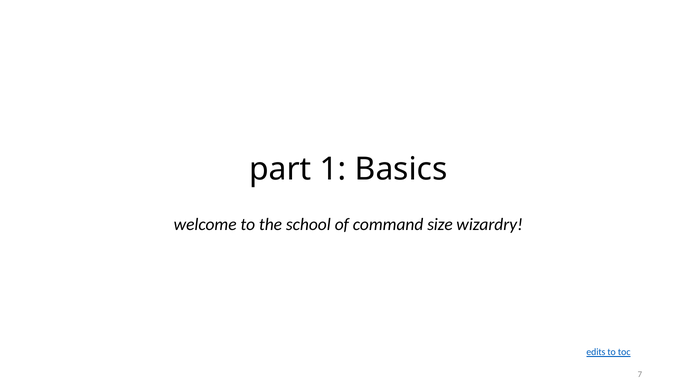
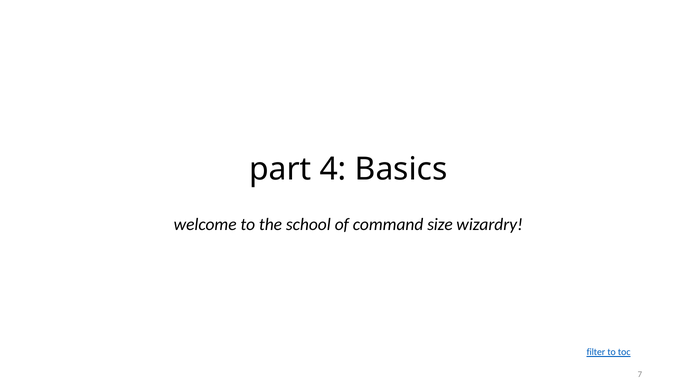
1: 1 -> 4 (333, 169)
edits: edits -> filter (596, 352)
